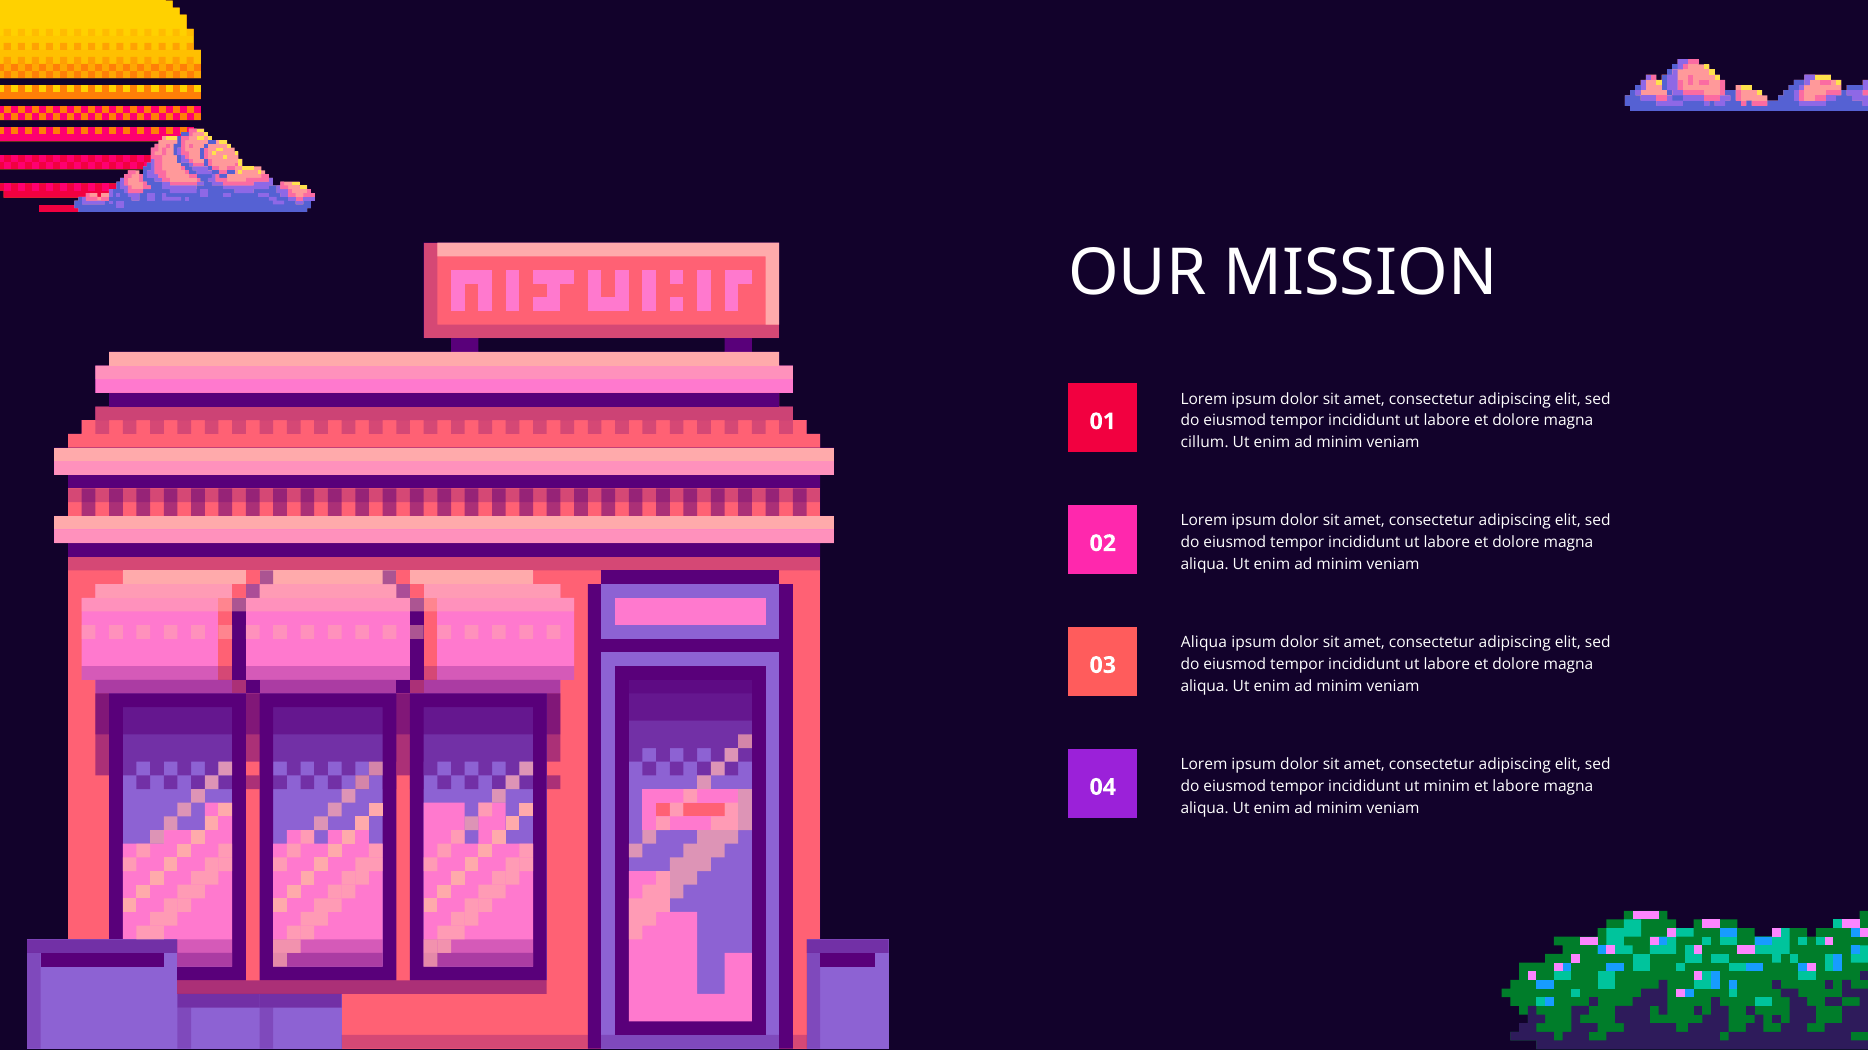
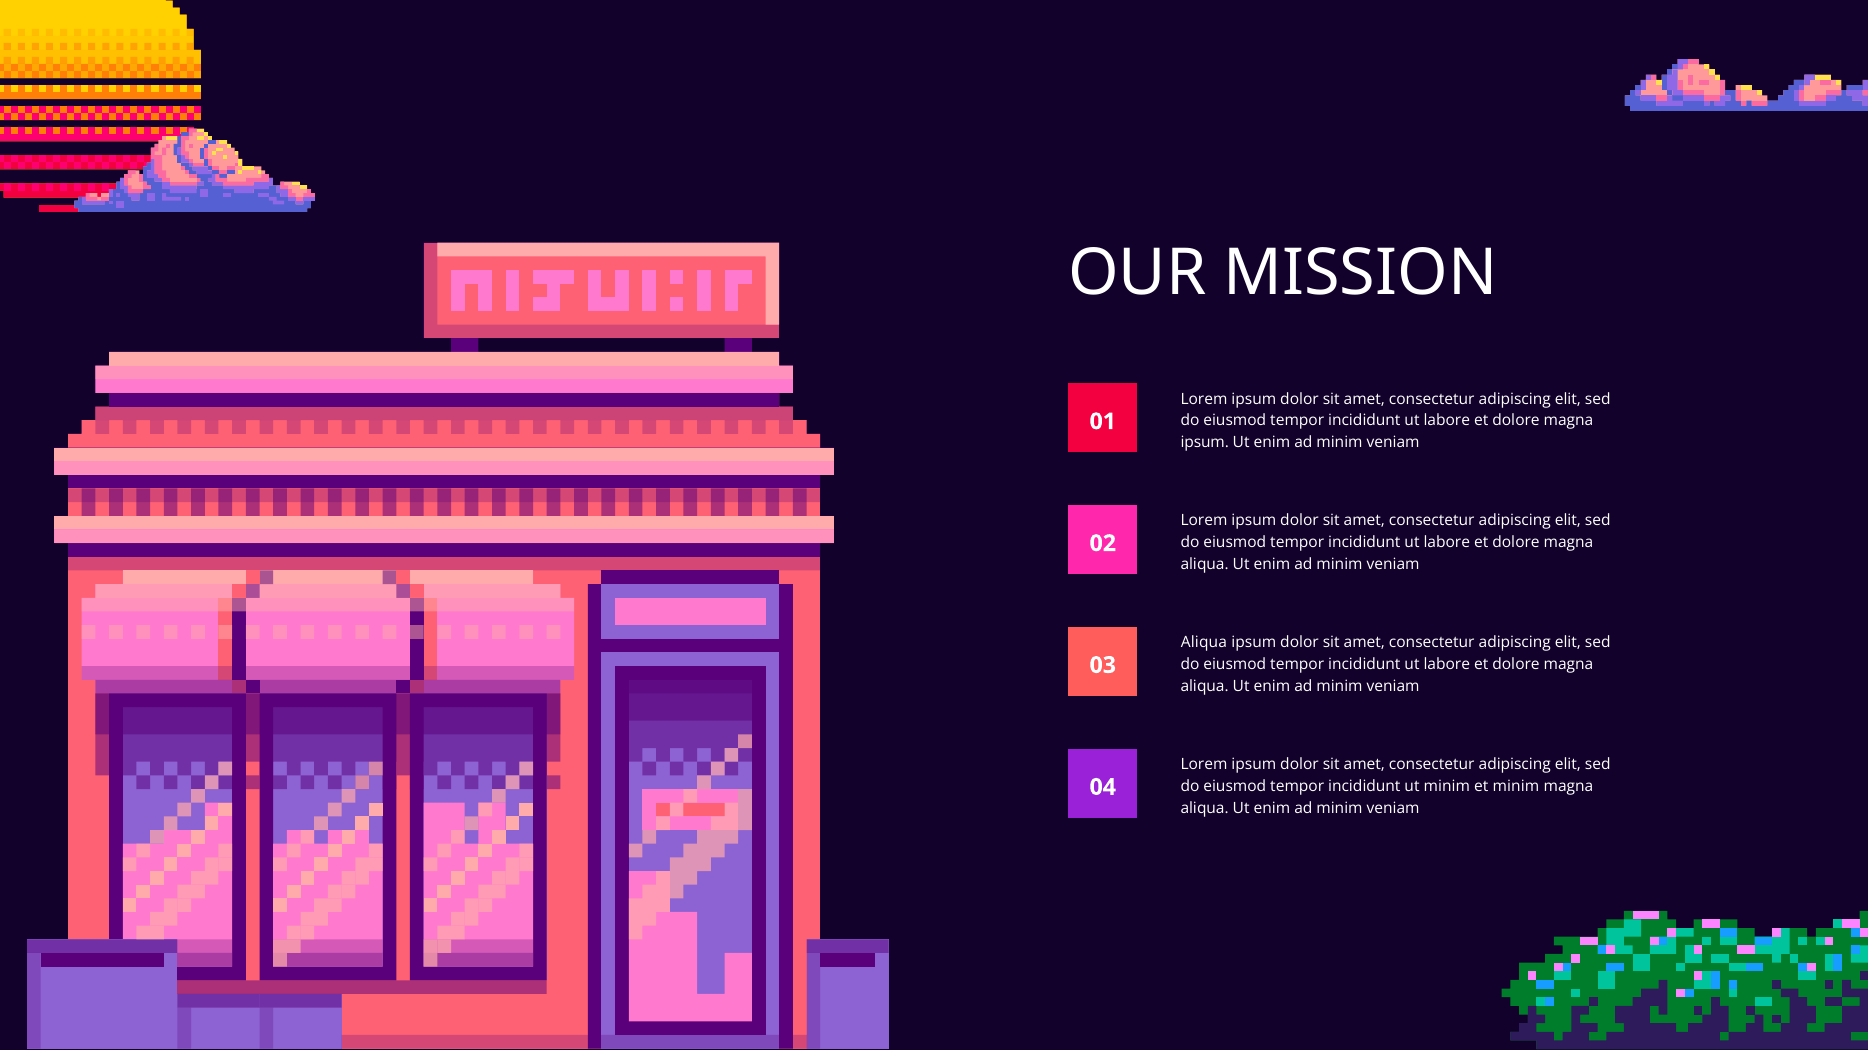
cillum: cillum -> ipsum (1205, 443)
et labore: labore -> minim (1516, 787)
